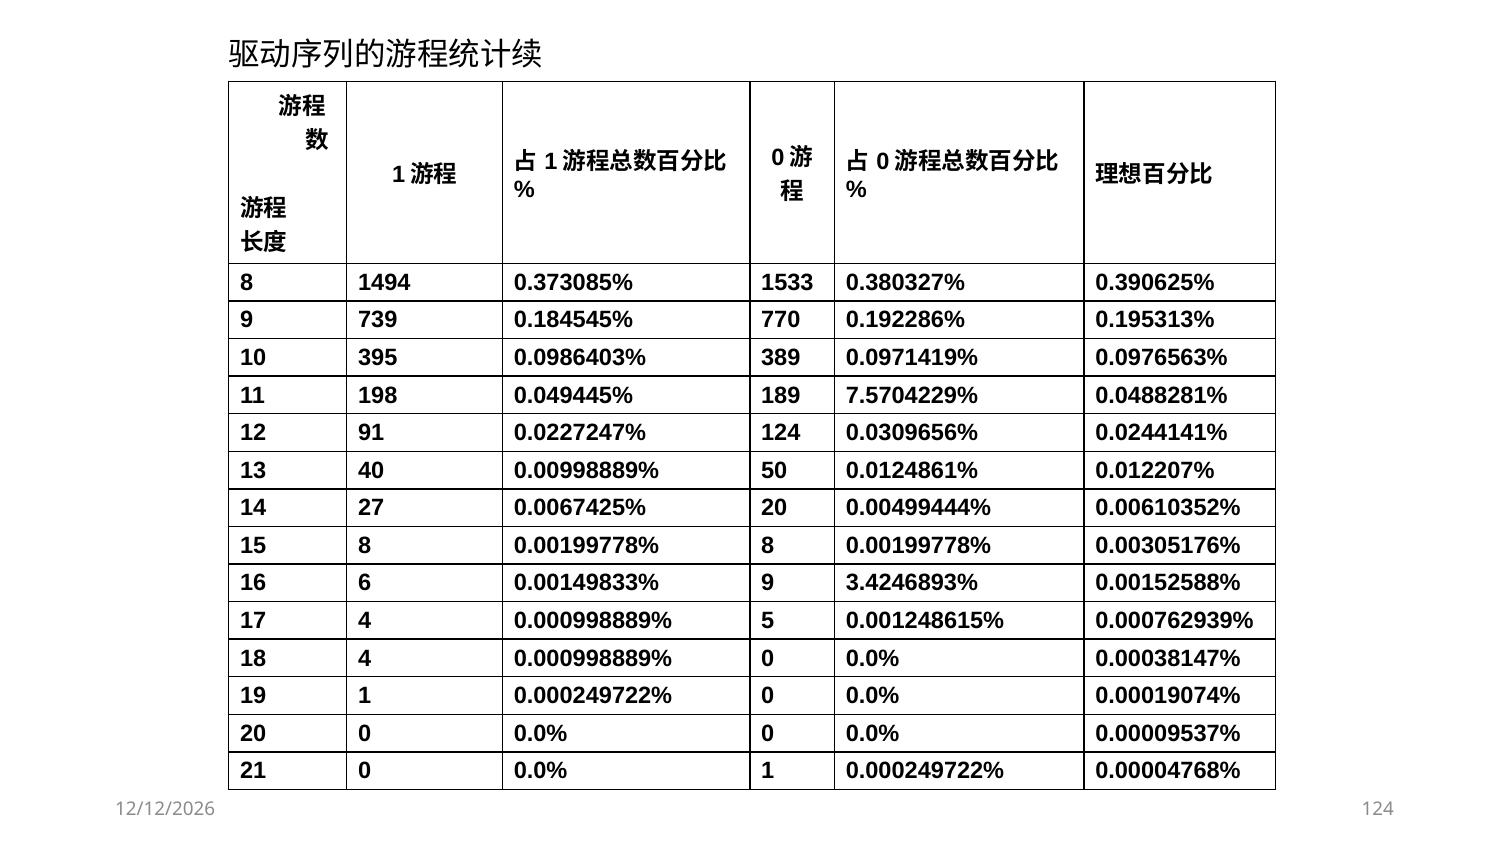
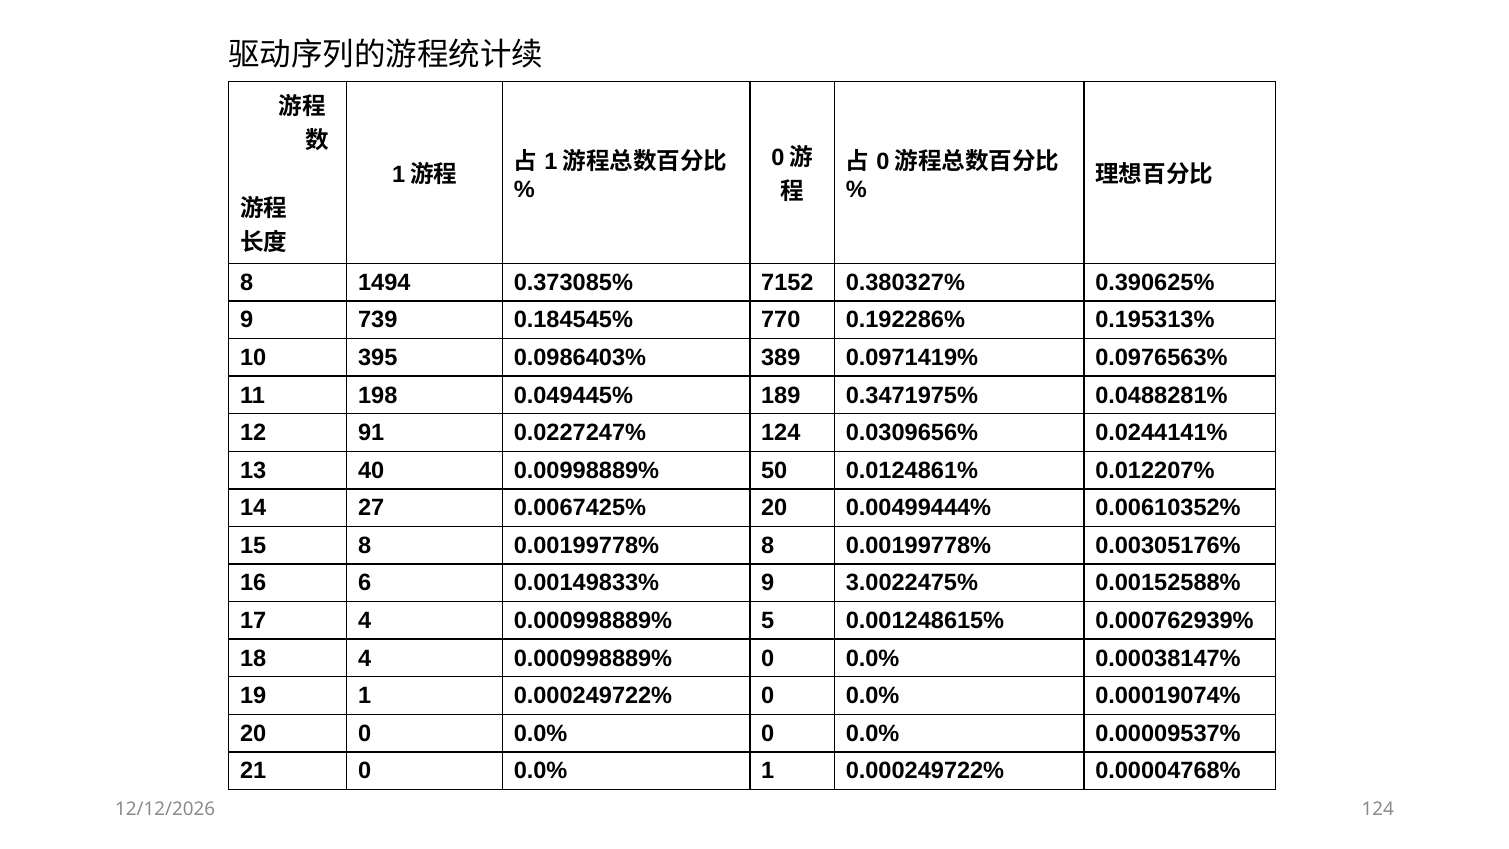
1533: 1533 -> 7152 (787, 283)
7.5704229%: 7.5704229% -> 0.3471975% (912, 395)
3.4246893%: 3.4246893% -> 3.0022475% (912, 583)
